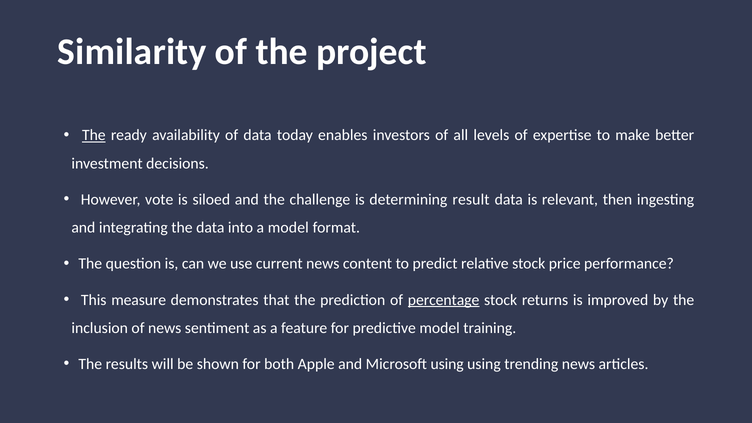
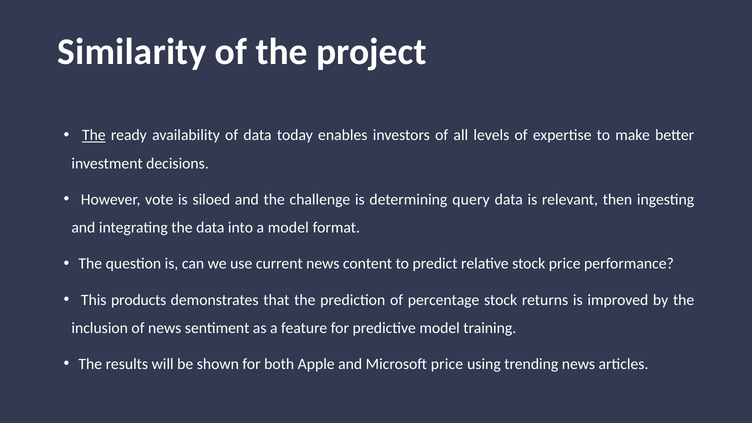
result: result -> query (471, 200)
measure: measure -> products (139, 300)
percentage underline: present -> none (444, 300)
Microsoft using: using -> price (447, 364)
